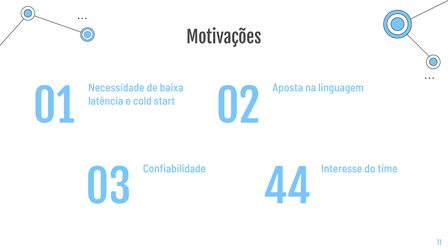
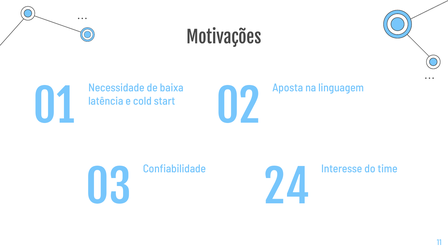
44: 44 -> 24 (287, 189)
